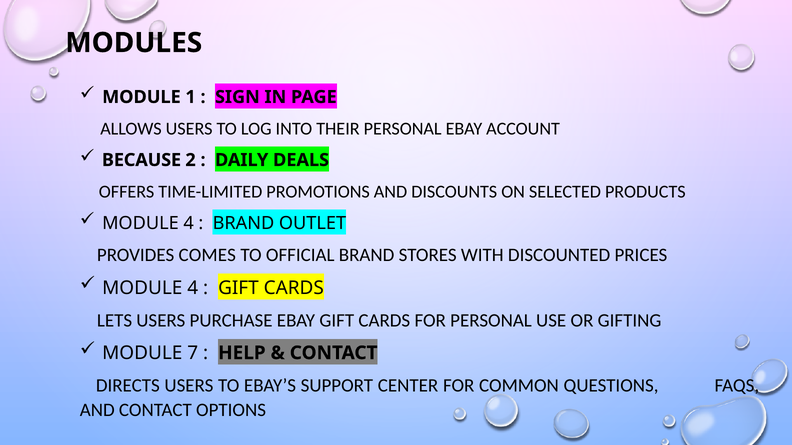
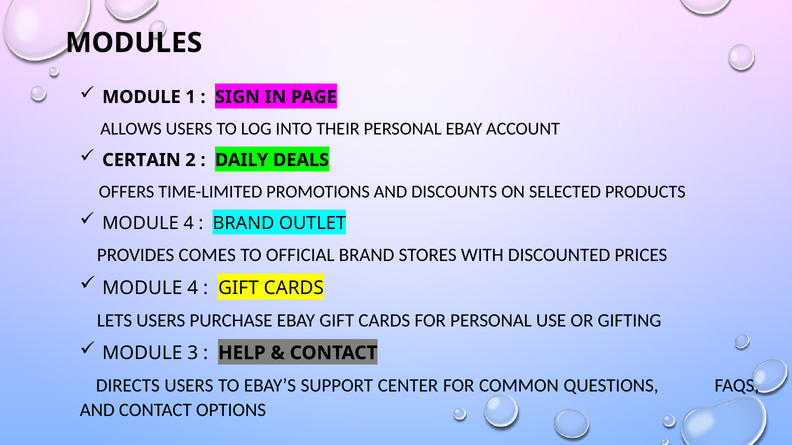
BECAUSE: BECAUSE -> CERTAIN (141, 160)
7: 7 -> 3 (193, 353)
